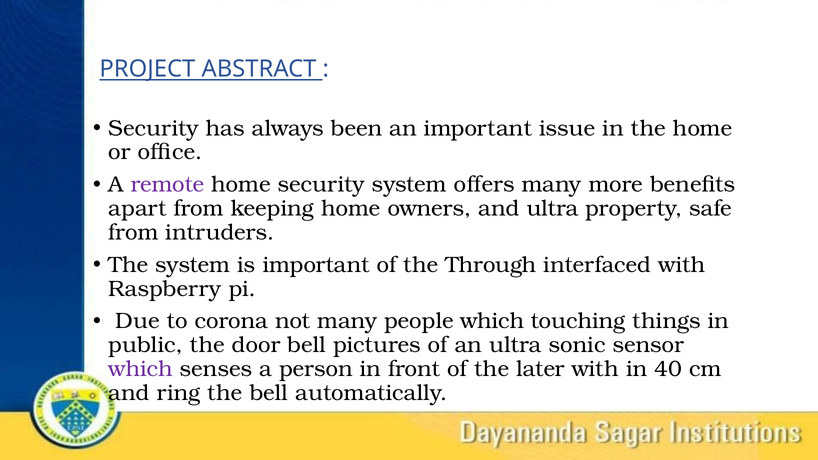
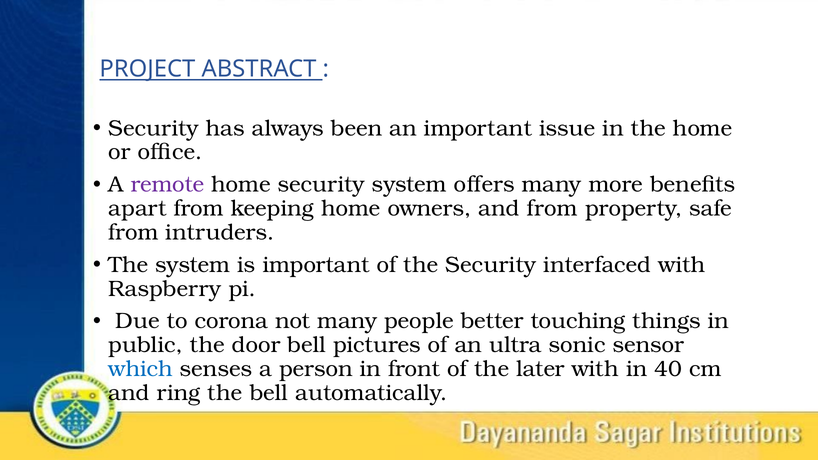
and ultra: ultra -> from (552, 209)
the Through: Through -> Security (491, 265)
people which: which -> better (492, 321)
which colour: purple -> blue (141, 369)
